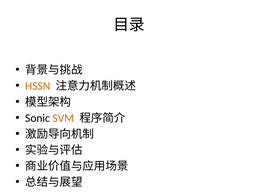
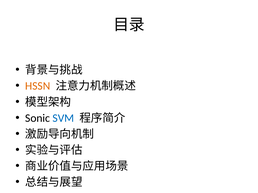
SVM colour: orange -> blue (63, 118)
